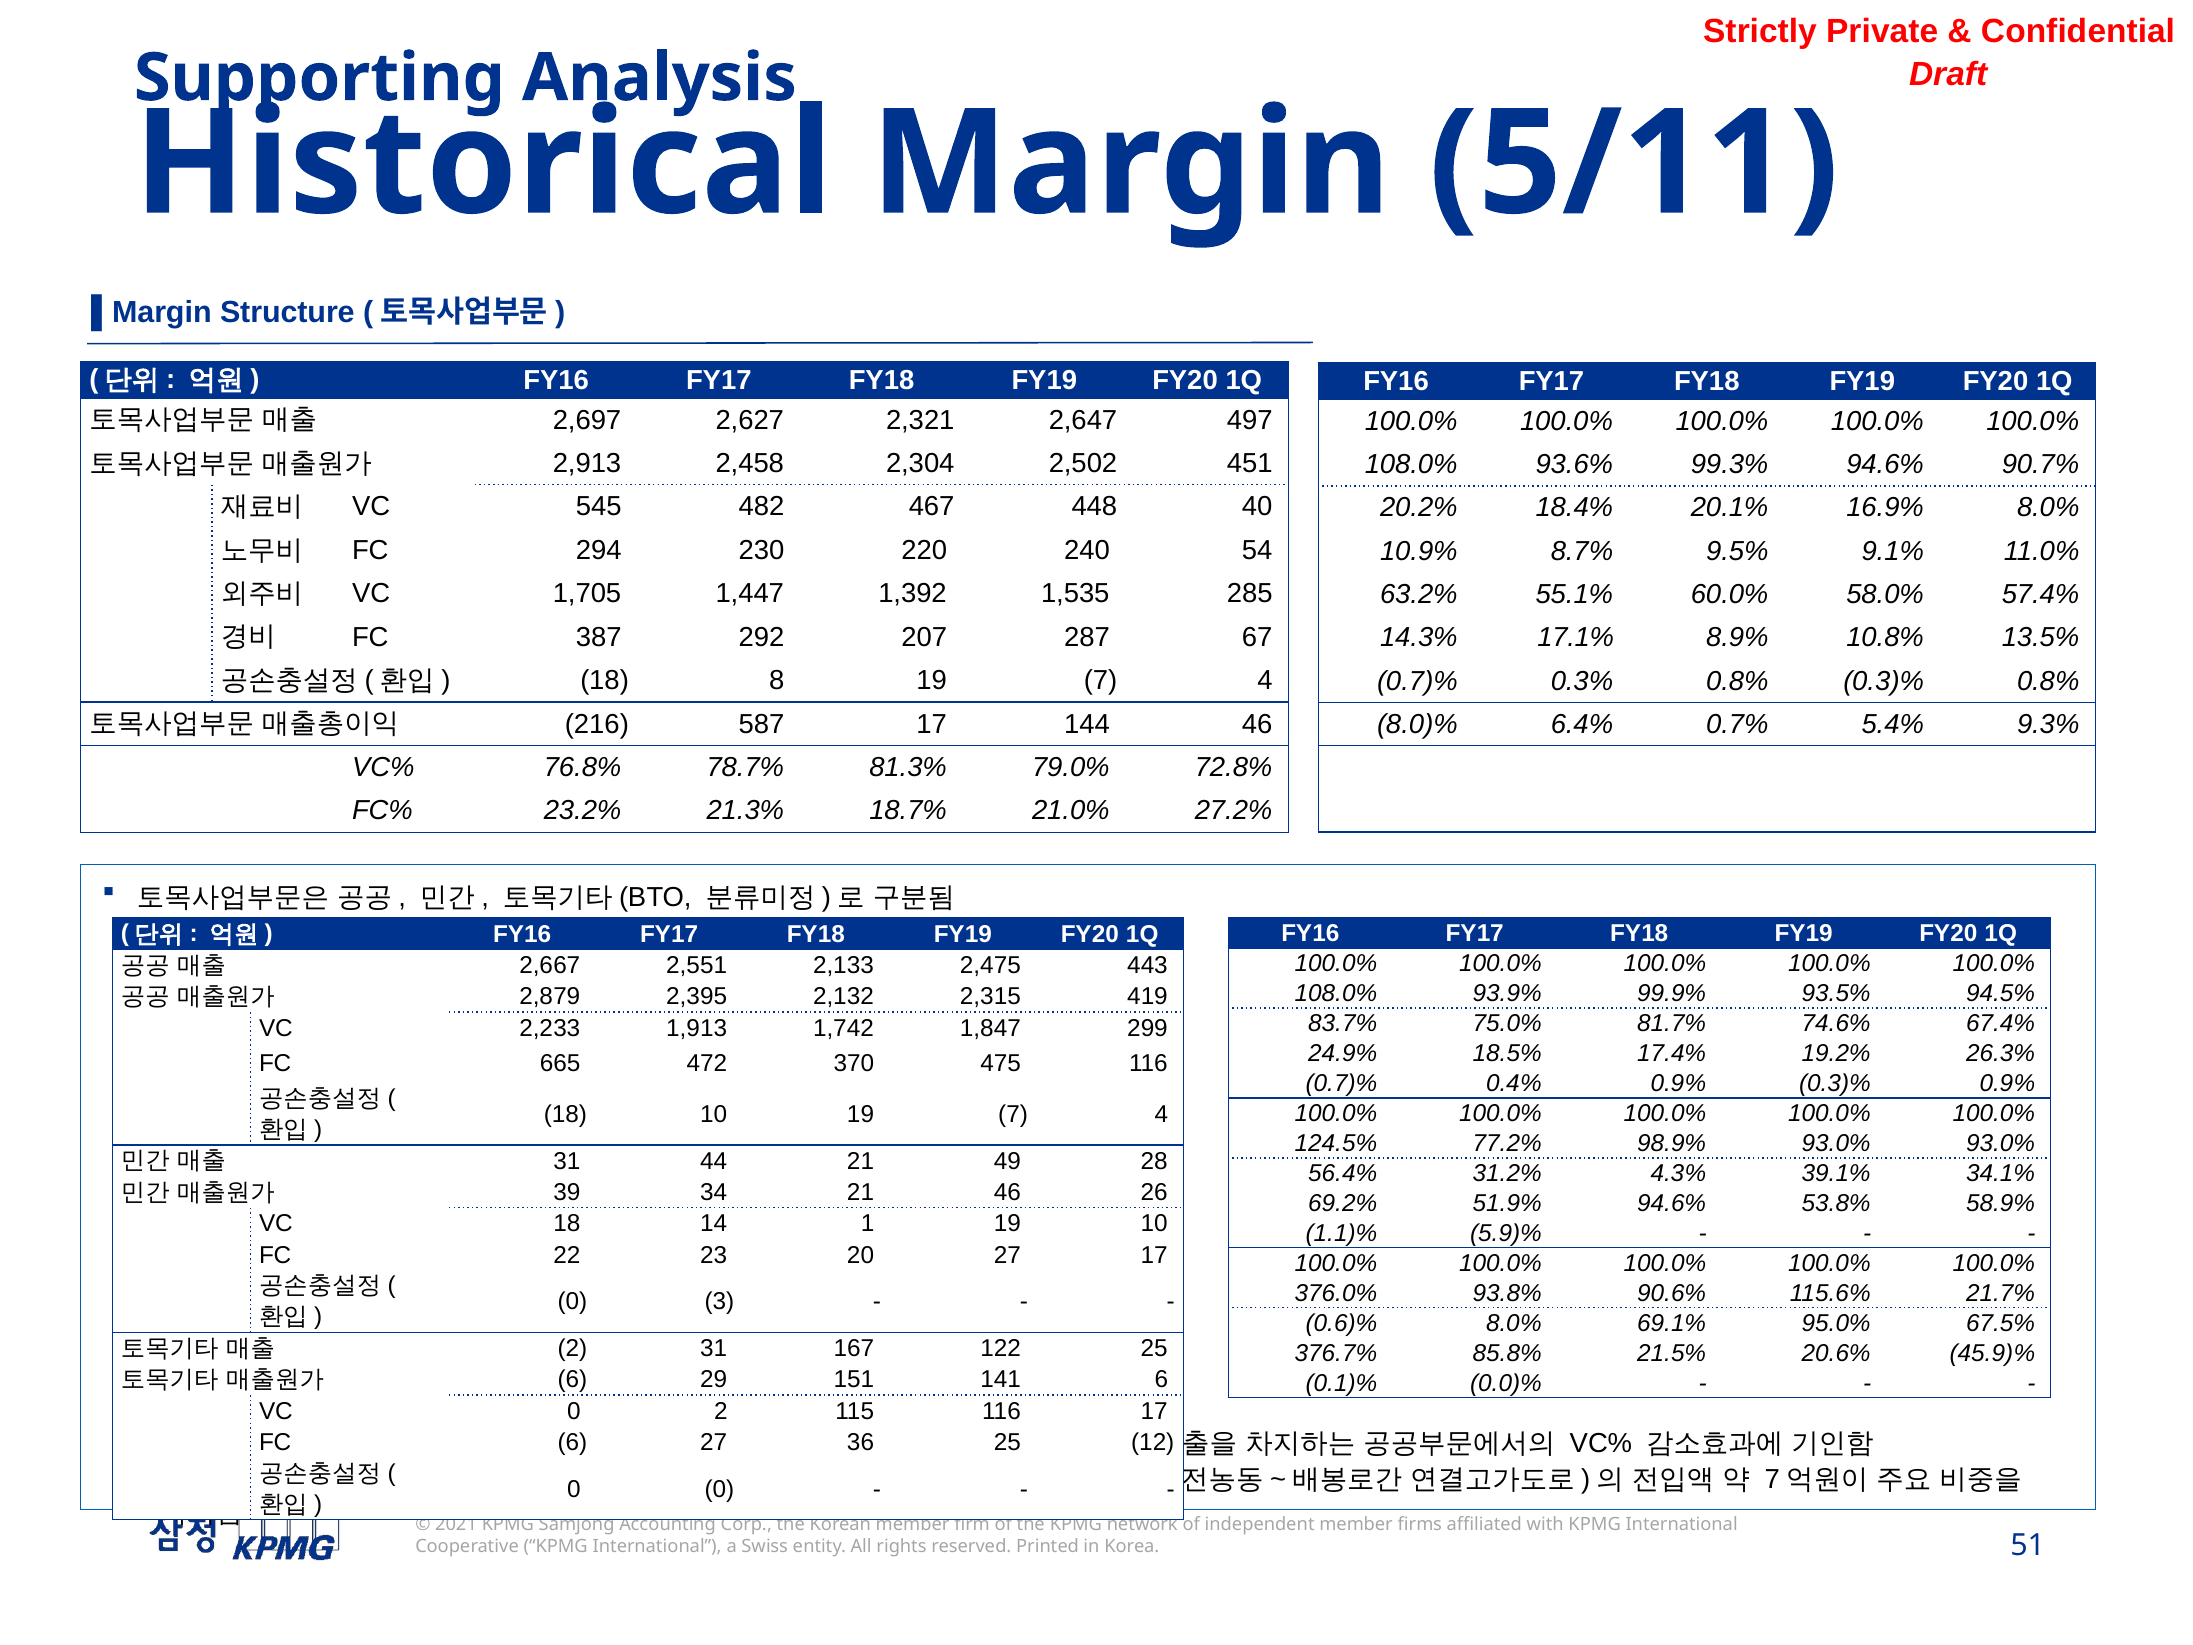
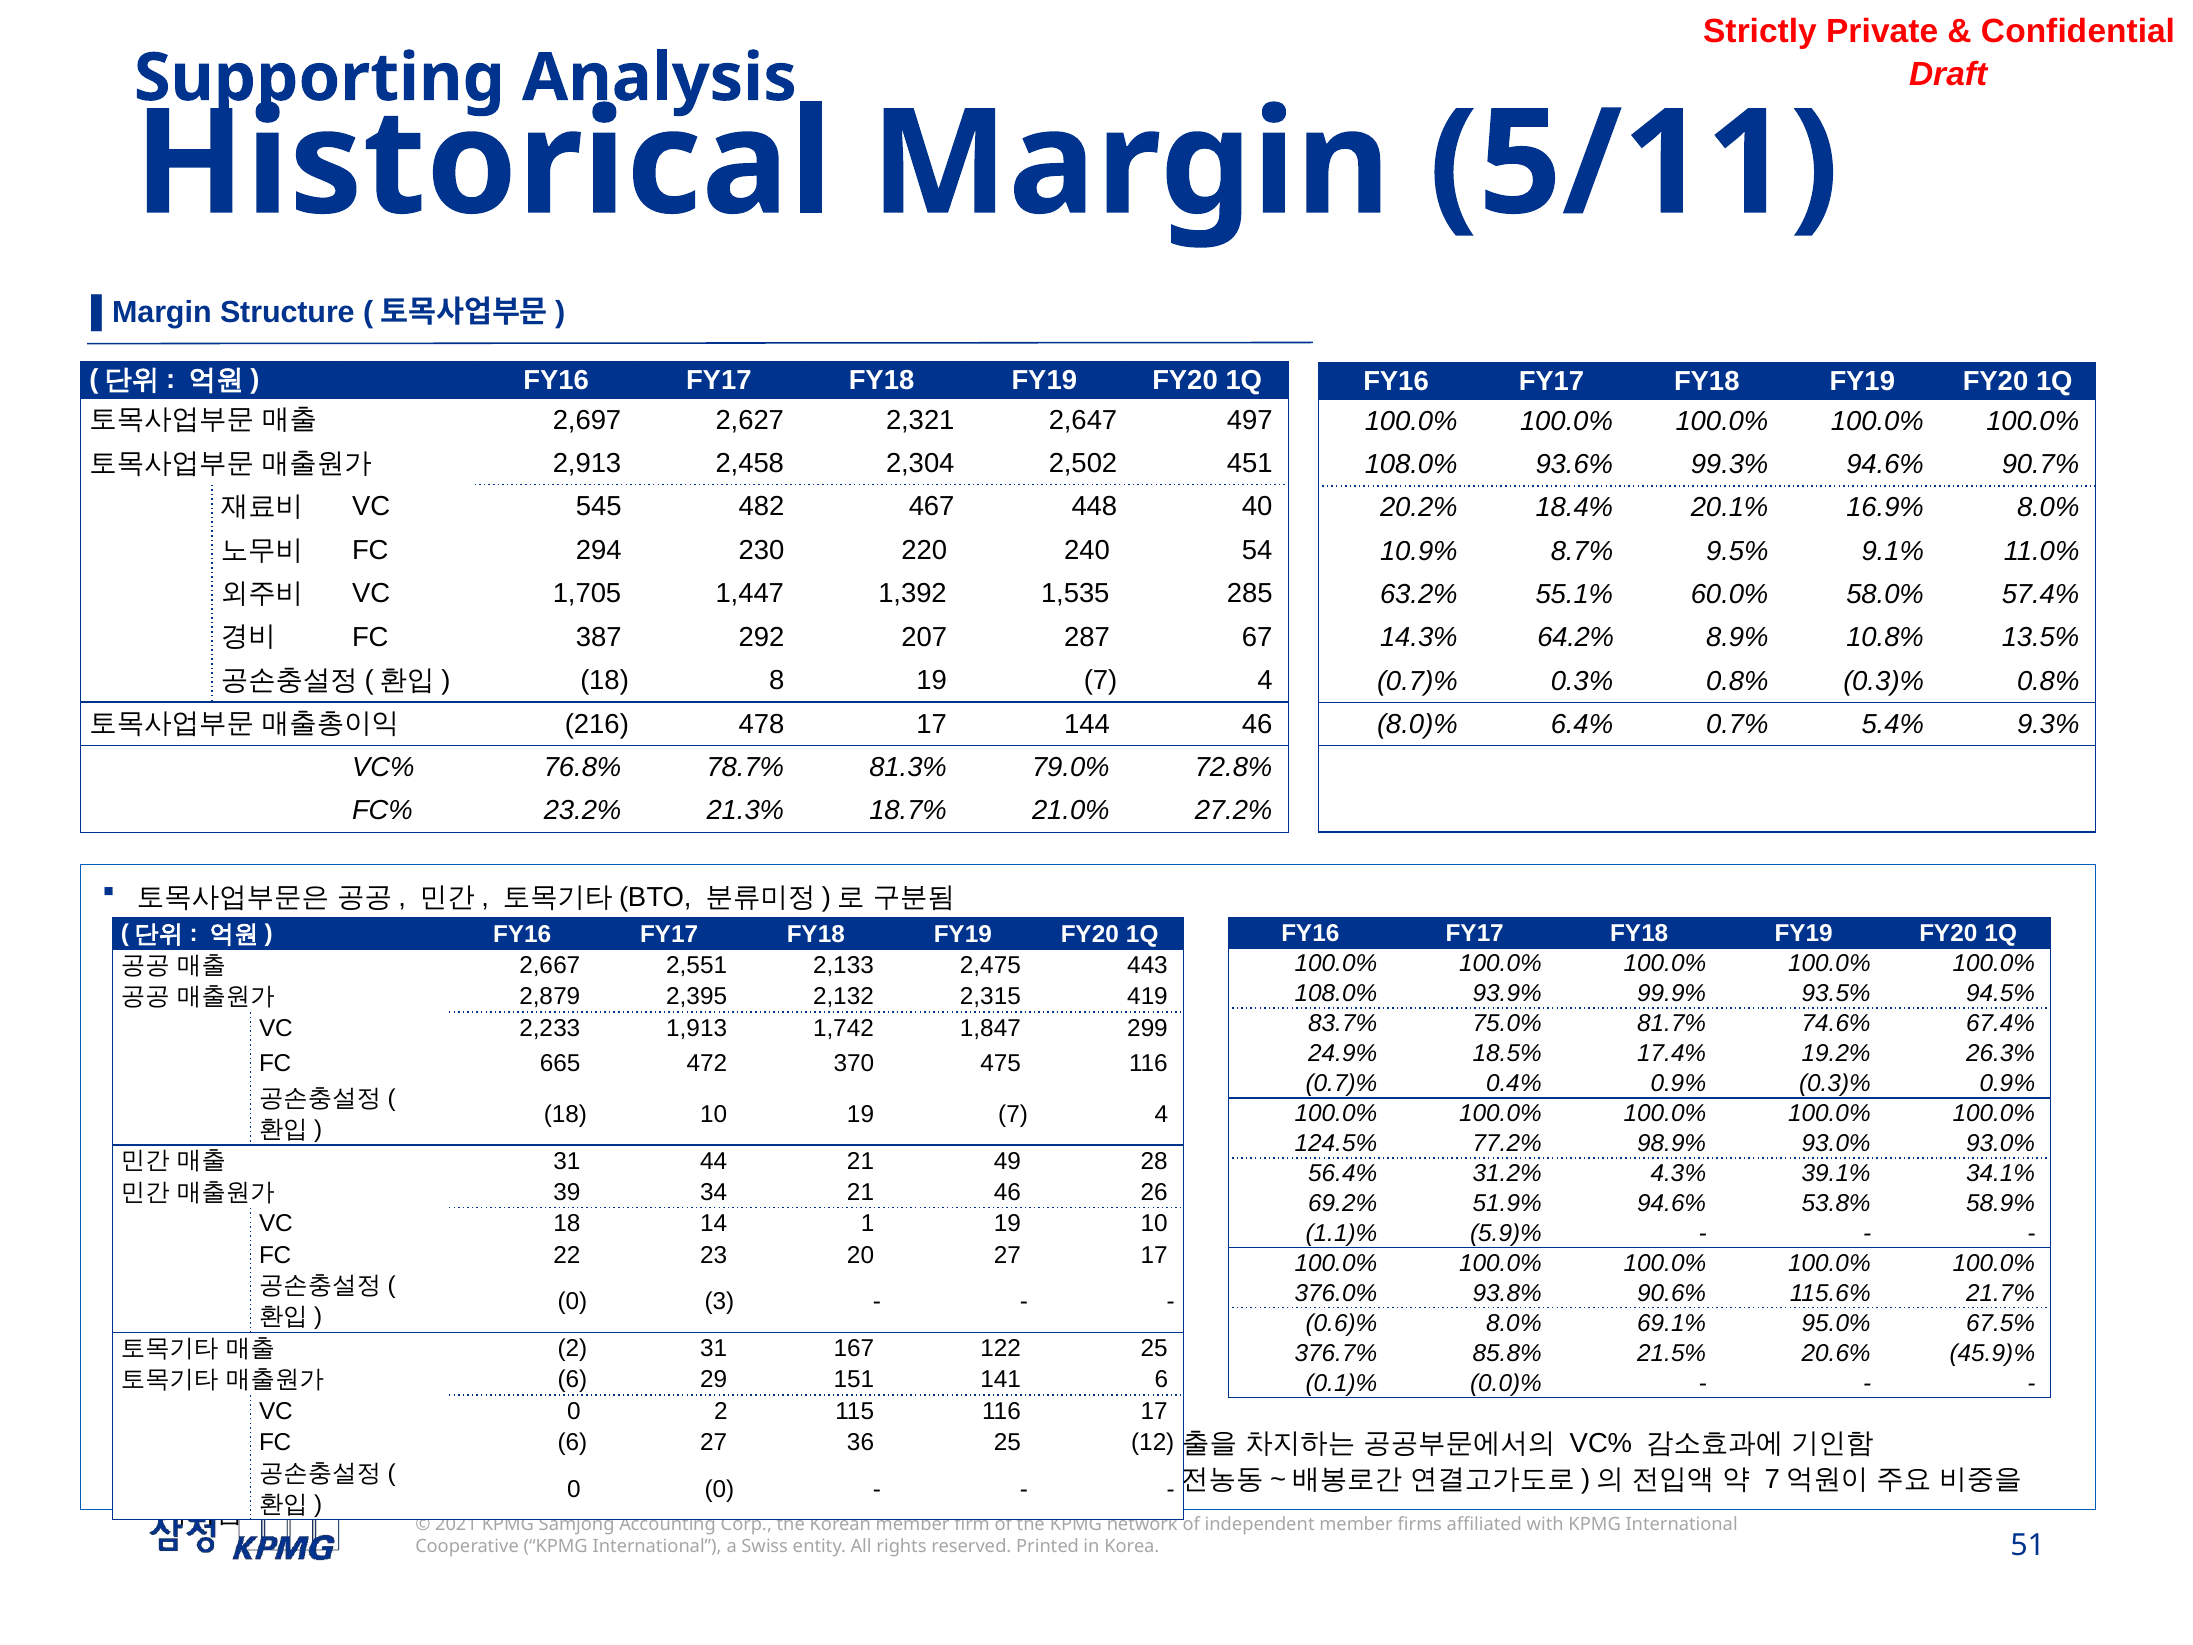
17.1%: 17.1% -> 64.2% (1576, 638)
587: 587 -> 478 (762, 724)
